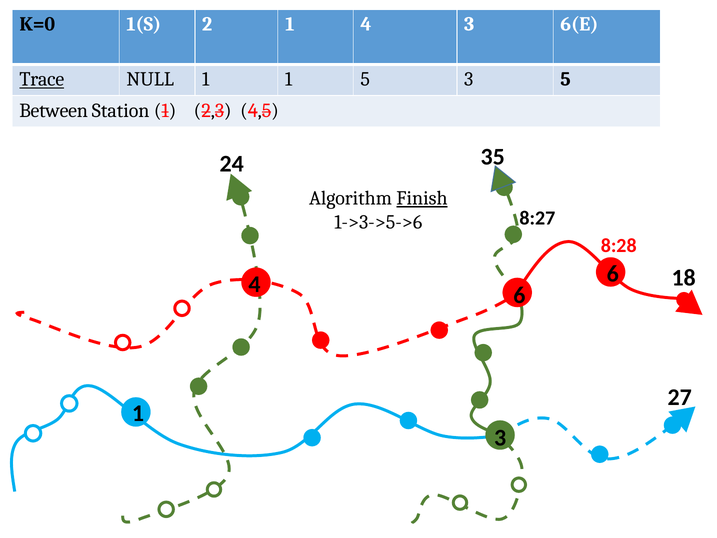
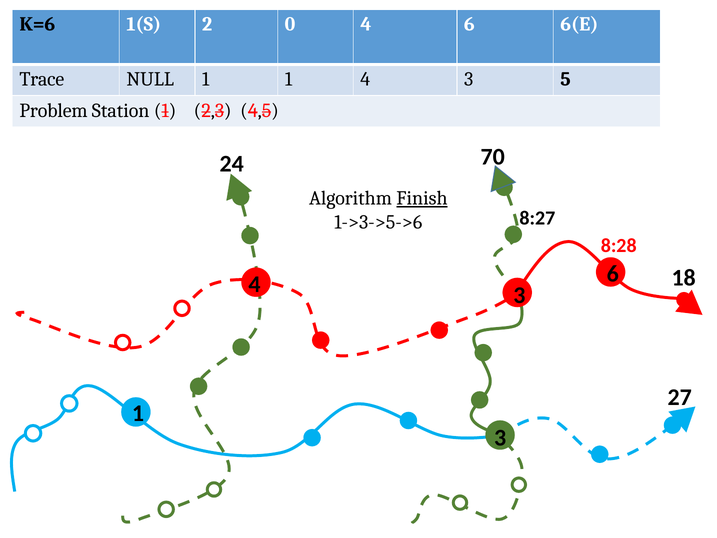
K=0: K=0 -> K=6 (37, 24)
2 1: 1 -> 0 (290, 24)
4 3: 3 -> 6 (469, 24)
Trace underline: present -> none (42, 79)
1 5: 5 -> 4 (365, 79)
Between: Between -> Problem (54, 110)
35: 35 -> 70 (493, 157)
6: 6 -> 3 (519, 295)
